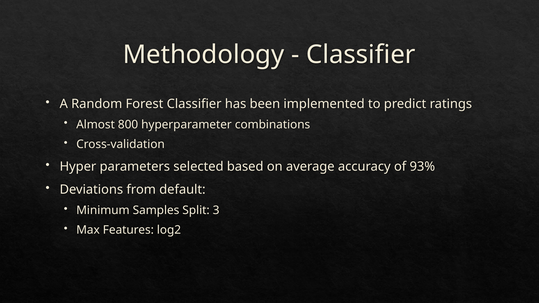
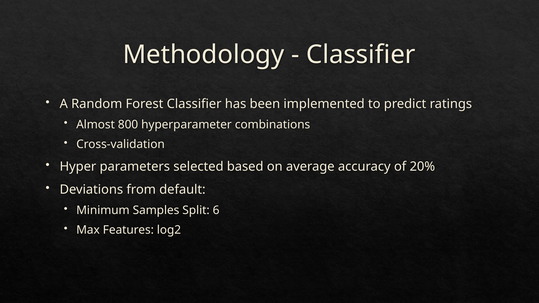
93%: 93% -> 20% (422, 167)
3: 3 -> 6 (216, 210)
